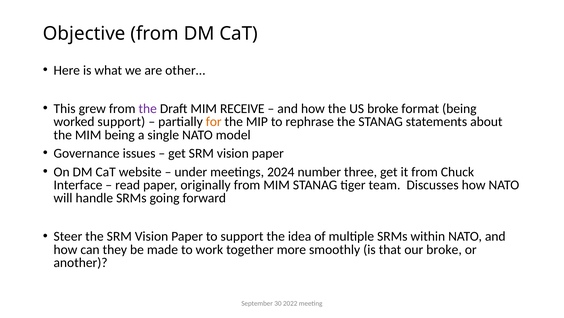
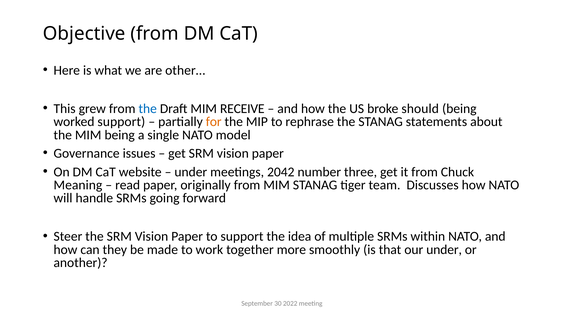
the colour: purple -> blue (148, 108)
format: format -> should (420, 108)
2024: 2024 -> 2042 (281, 171)
Interface: Interface -> Meaning (78, 185)
our broke: broke -> under (444, 249)
